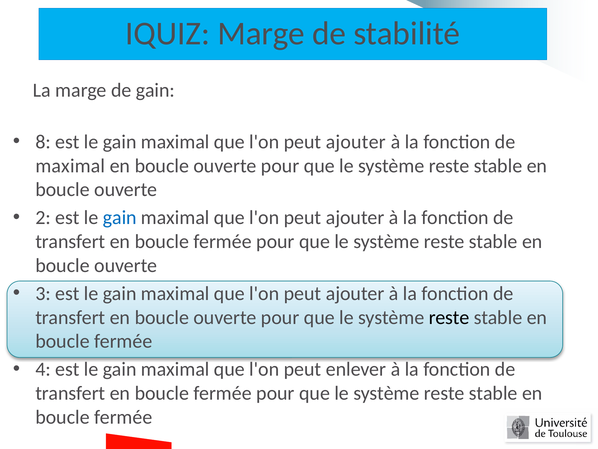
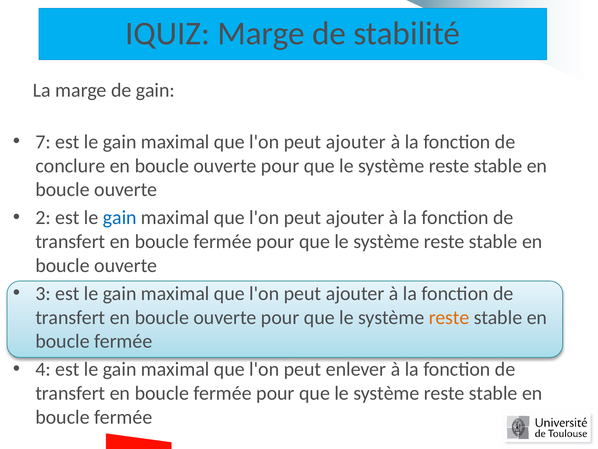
8: 8 -> 7 (43, 142)
maximal: maximal -> conclure (70, 166)
reste colour: black -> orange (449, 317)
